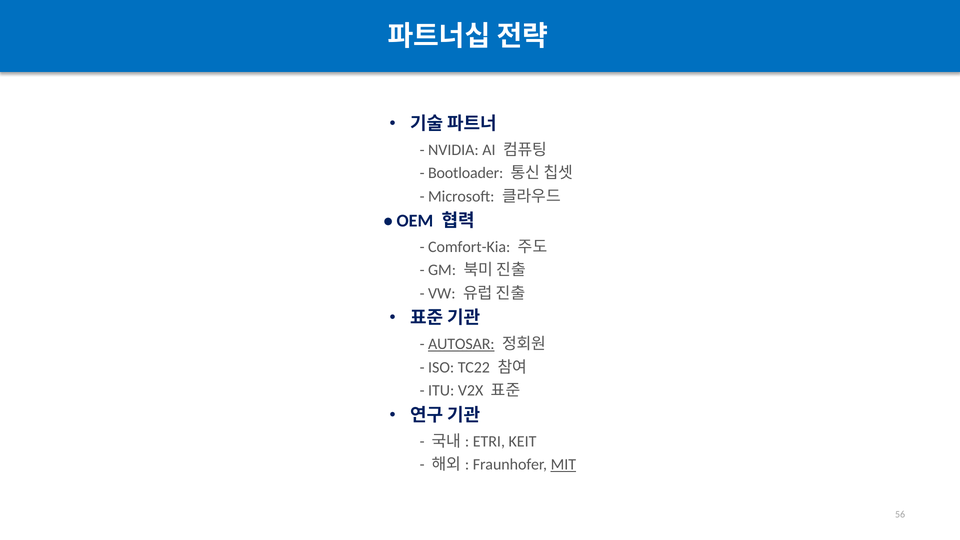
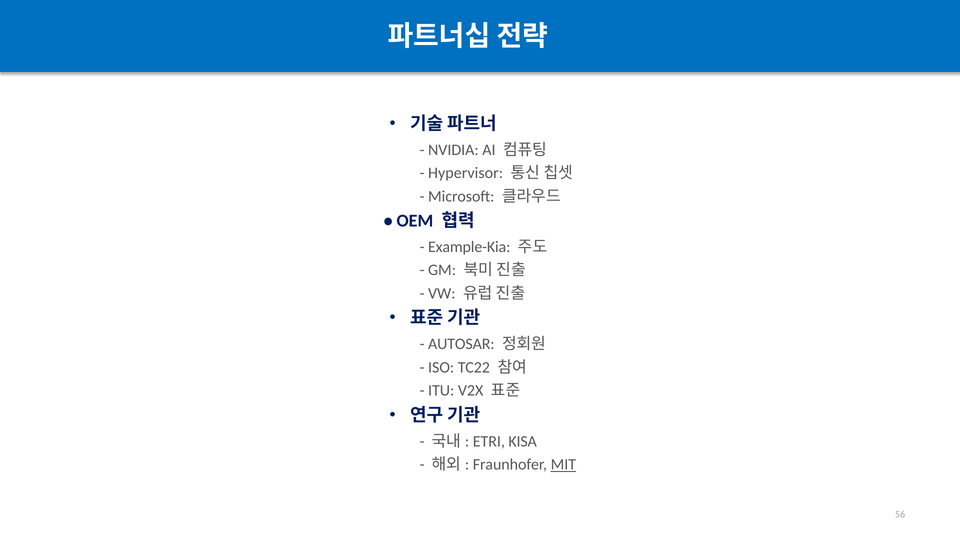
Bootloader: Bootloader -> Hypervisor (466, 173)
Comfort-Kia: Comfort-Kia -> Example-Kia (469, 247)
AUTOSAR underline: present -> none (461, 344)
KEIT: KEIT -> KISA (523, 441)
